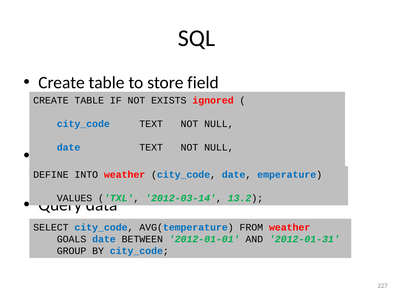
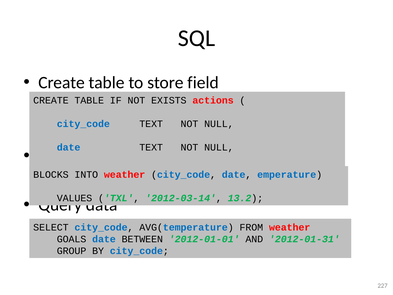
ignored: ignored -> actions (213, 100)
DEFINE: DEFINE -> BLOCKS (51, 174)
